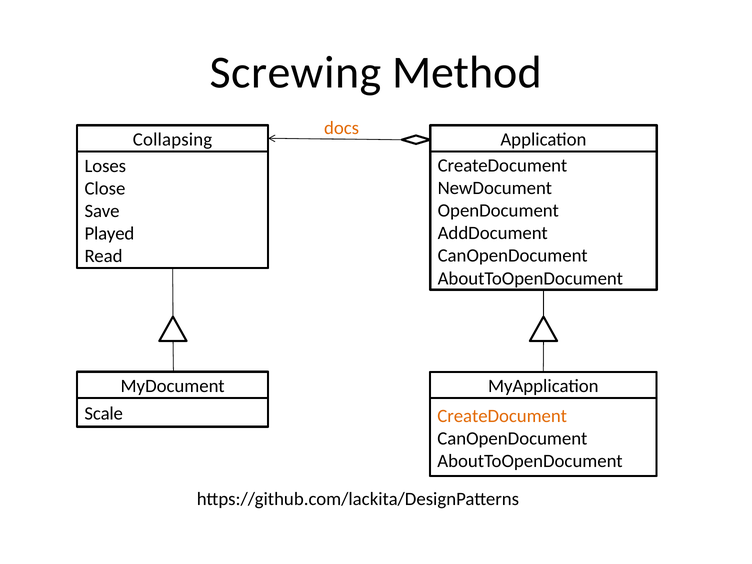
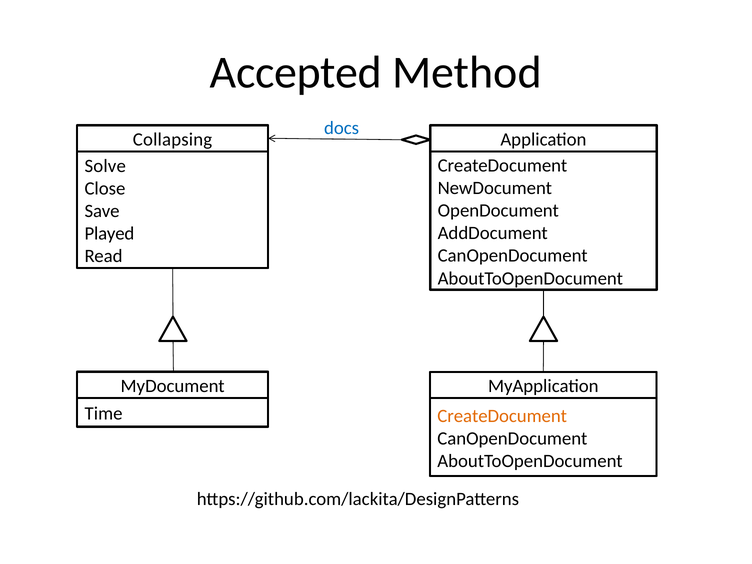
Screwing: Screwing -> Accepted (296, 73)
docs colour: orange -> blue (342, 128)
Loses: Loses -> Solve (105, 166)
Scale: Scale -> Time (104, 414)
